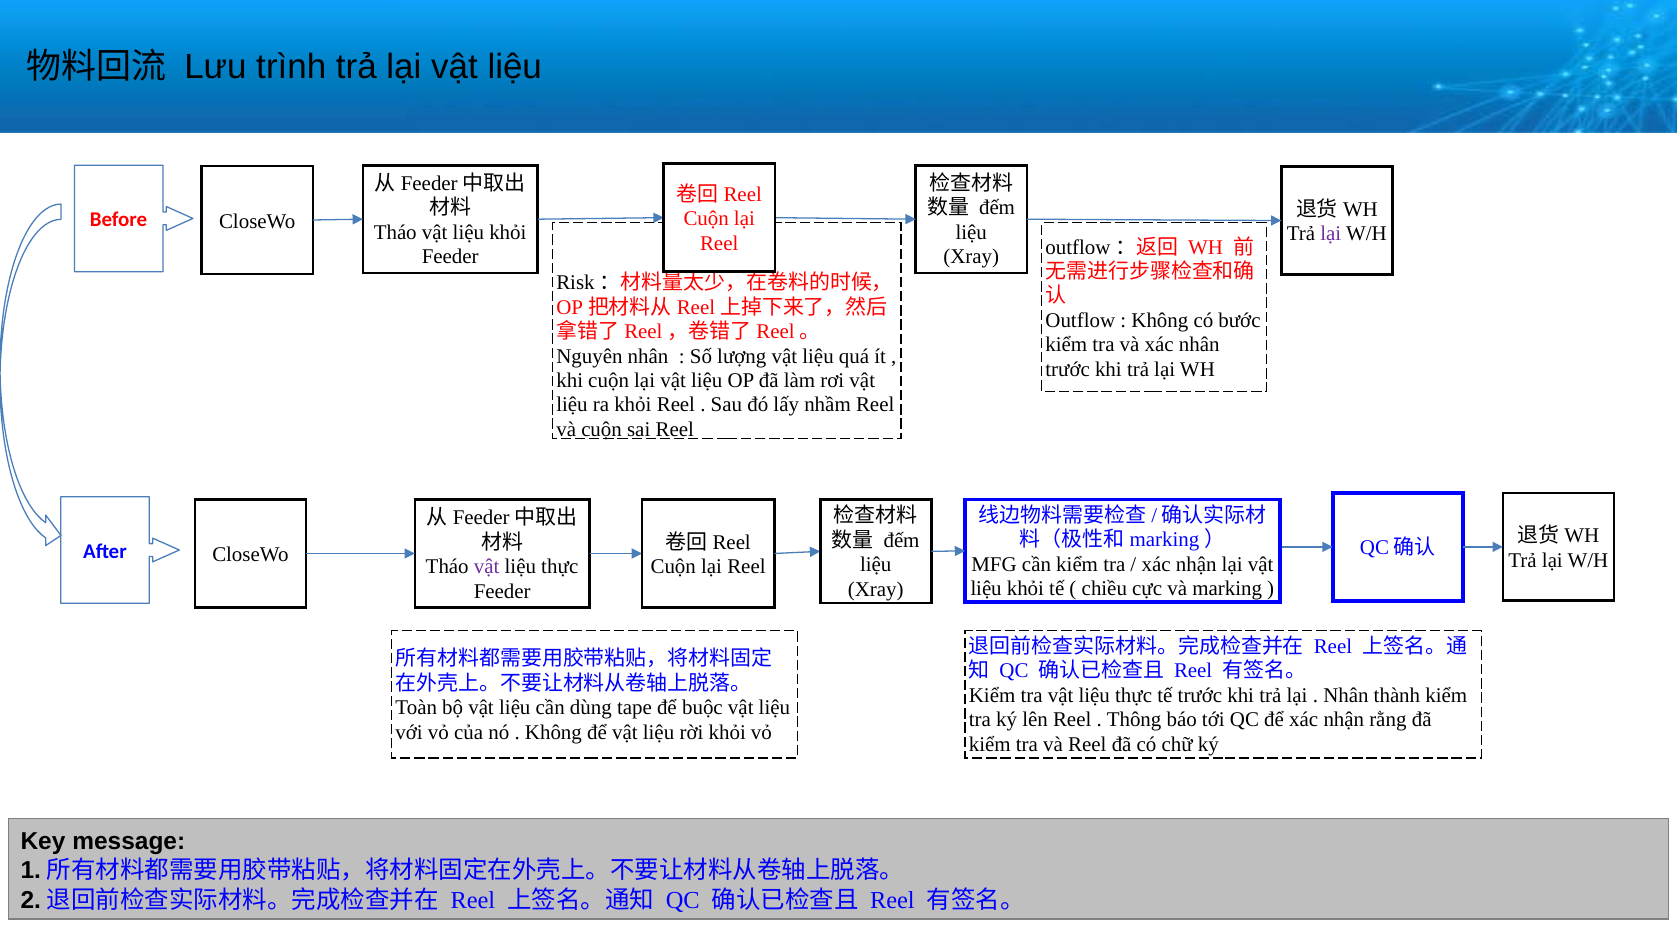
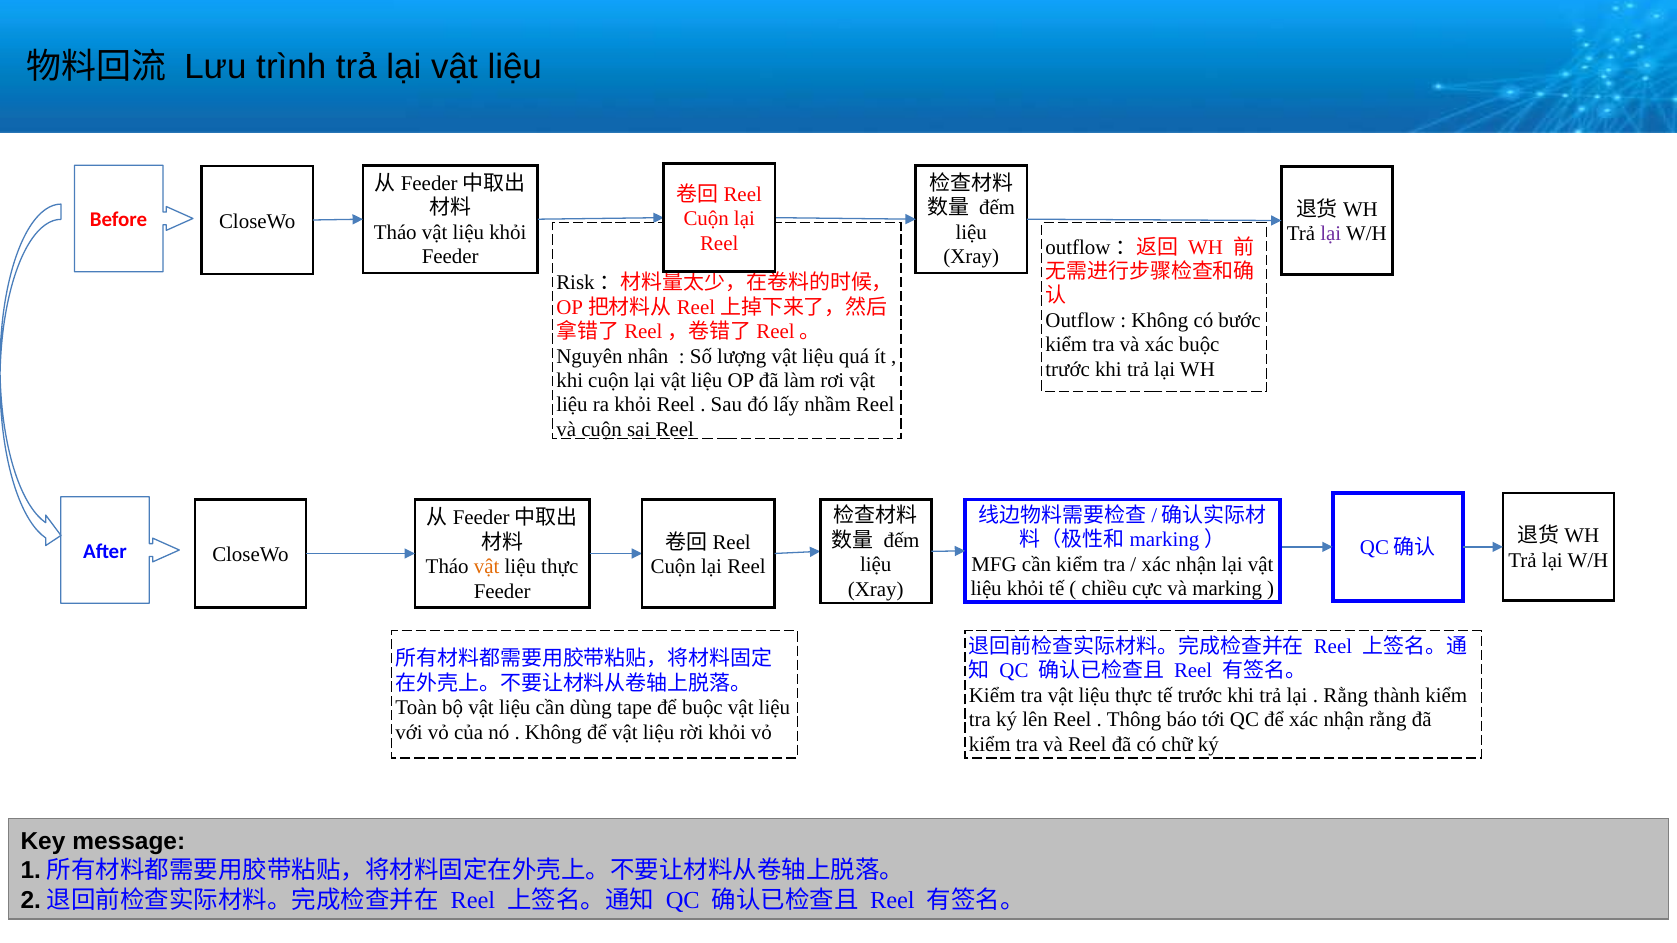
xác nhân: nhân -> buộc (1199, 345)
vật colour: purple -> orange (487, 567)
Nhân: Nhân -> Rằng (1346, 696)
